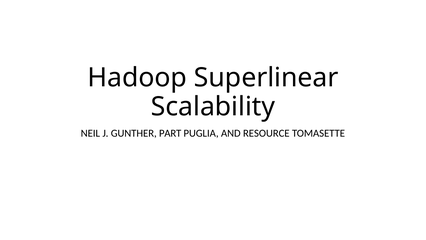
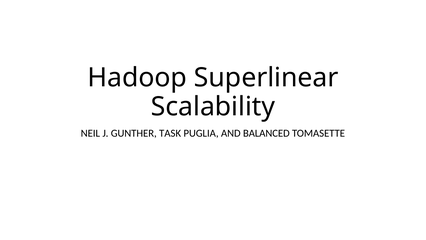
PART: PART -> TASK (170, 133)
RESOURCE: RESOURCE -> BALANCED (266, 133)
